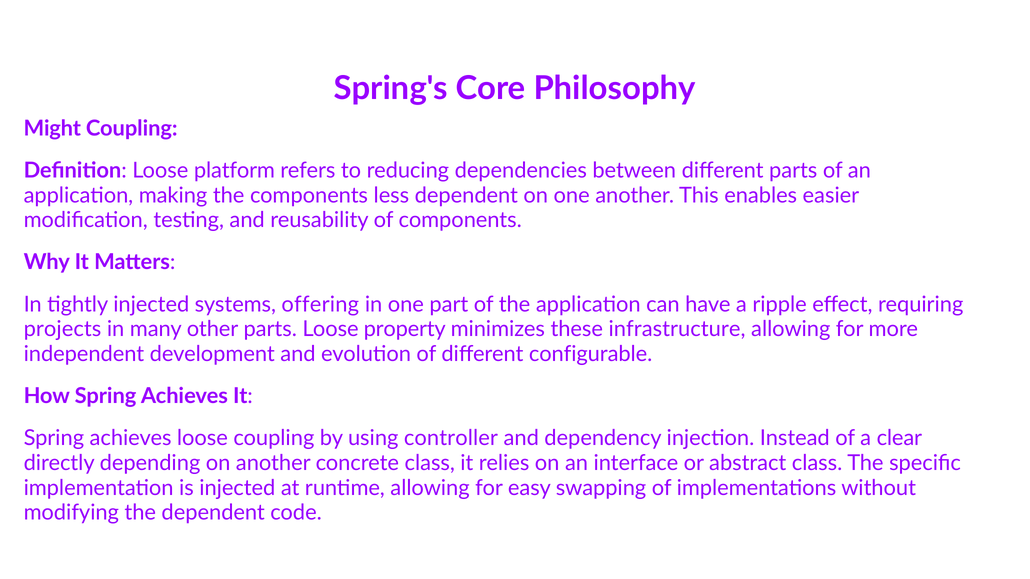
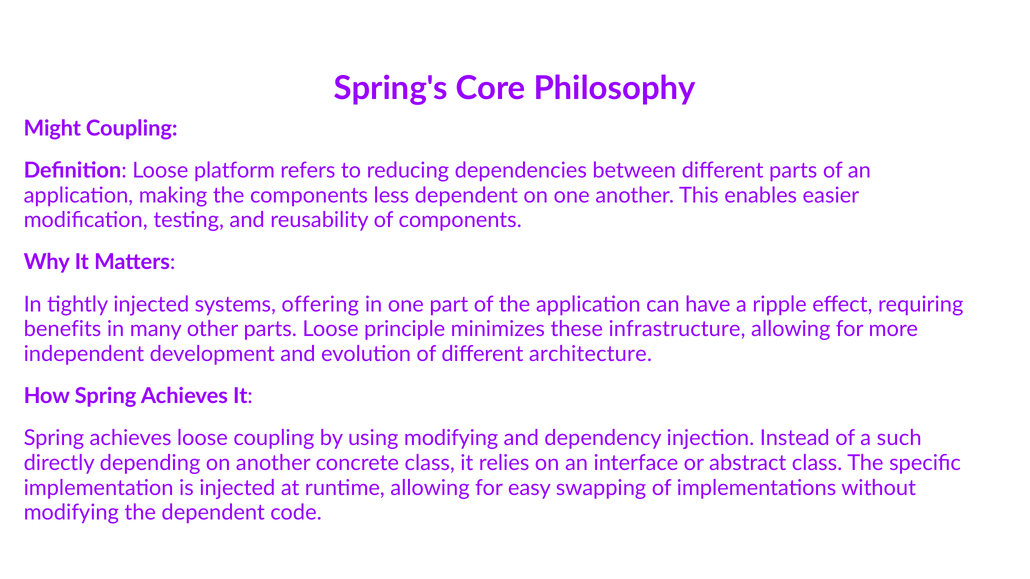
projects: projects -> benefits (62, 329)
property: property -> principle (405, 329)
configurable: configurable -> architecture (590, 354)
using controller: controller -> modifying (451, 438)
clear: clear -> such (899, 438)
